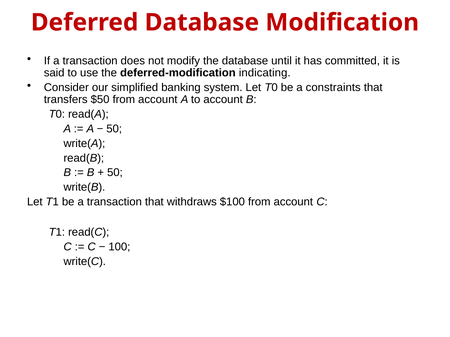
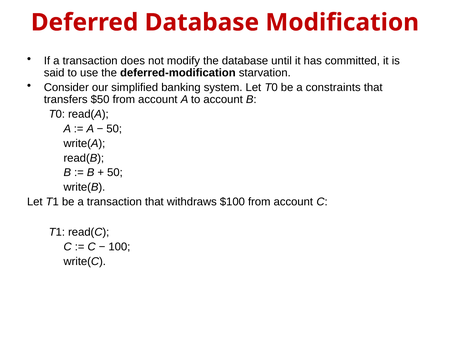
indicating: indicating -> starvation (265, 73)
